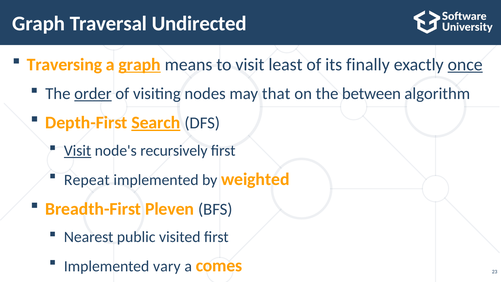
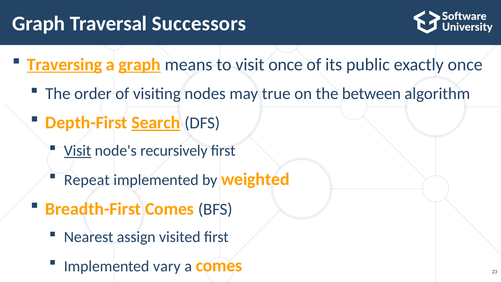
Undirected: Undirected -> Successors (199, 24)
Traversing underline: none -> present (65, 65)
visit least: least -> once (286, 65)
finally: finally -> public (368, 65)
once underline: present -> none (465, 65)
order underline: present -> none (93, 93)
that: that -> true (276, 93)
Breadth-First Pleven: Pleven -> Comes (170, 209)
public: public -> assign (136, 237)
